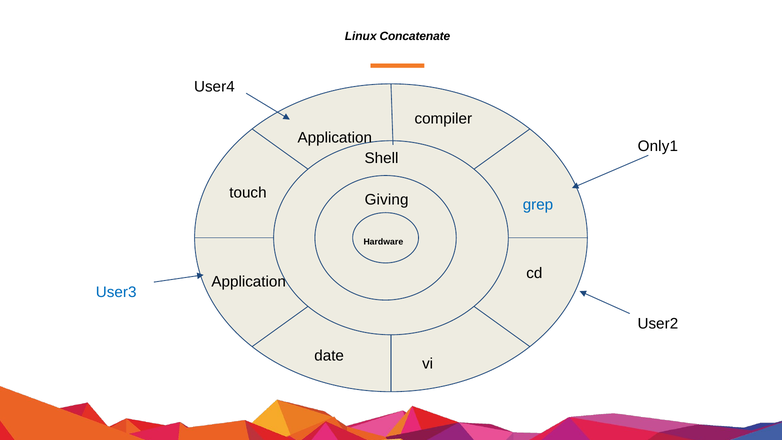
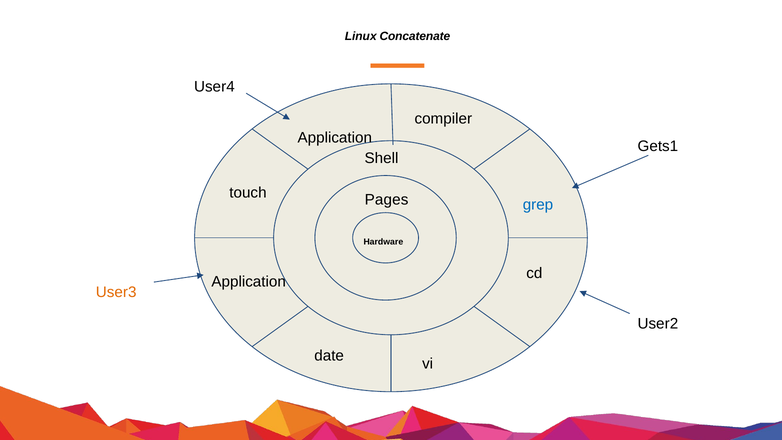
Only1: Only1 -> Gets1 (658, 146)
Giving: Giving -> Pages (387, 199)
User3 colour: blue -> orange (116, 292)
